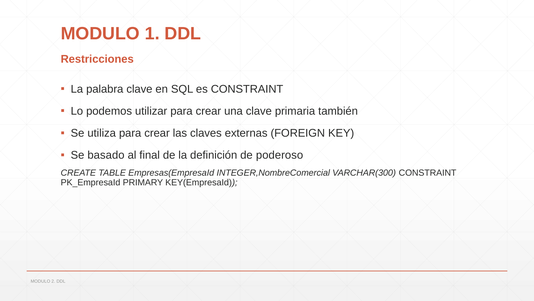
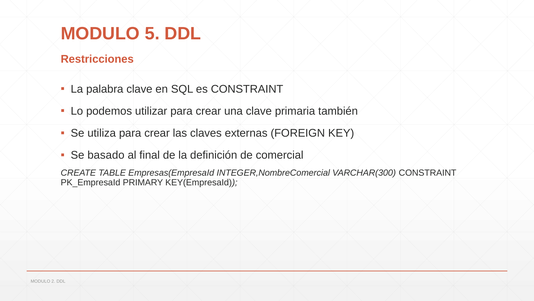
1: 1 -> 5 (152, 34)
poderoso: poderoso -> comercial (280, 155)
